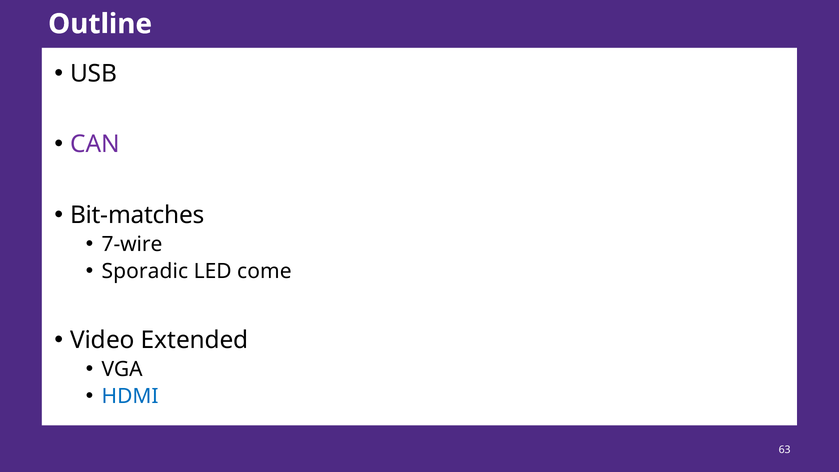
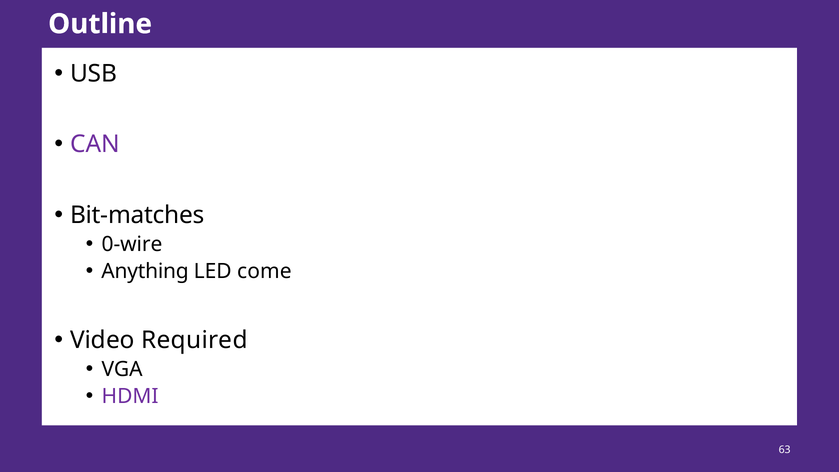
7-wire: 7-wire -> 0-wire (132, 244)
Sporadic: Sporadic -> Anything (145, 271)
Extended: Extended -> Required (194, 340)
HDMI colour: blue -> purple (130, 396)
